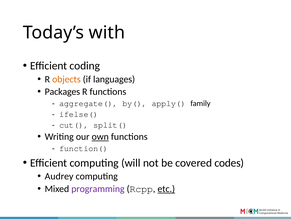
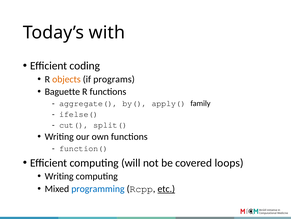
languages: languages -> programs (114, 79)
Packages: Packages -> Baguette (62, 91)
own underline: present -> none (100, 136)
codes: codes -> loops (229, 162)
Audrey: Audrey -> Writing (59, 176)
programming colour: purple -> blue (98, 188)
